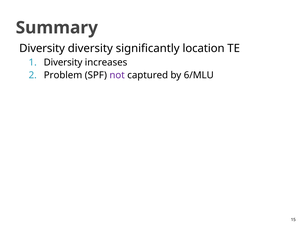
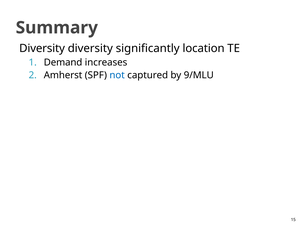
Diversity: Diversity -> Demand (63, 62)
Problem: Problem -> Amherst (63, 75)
not colour: purple -> blue (117, 75)
6/MLU: 6/MLU -> 9/MLU (199, 75)
